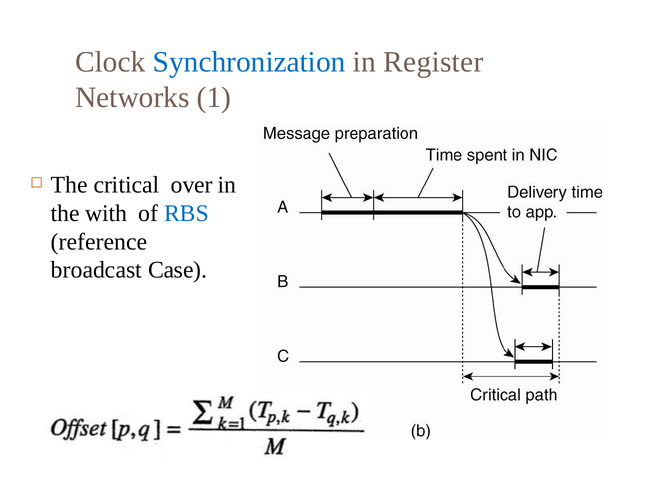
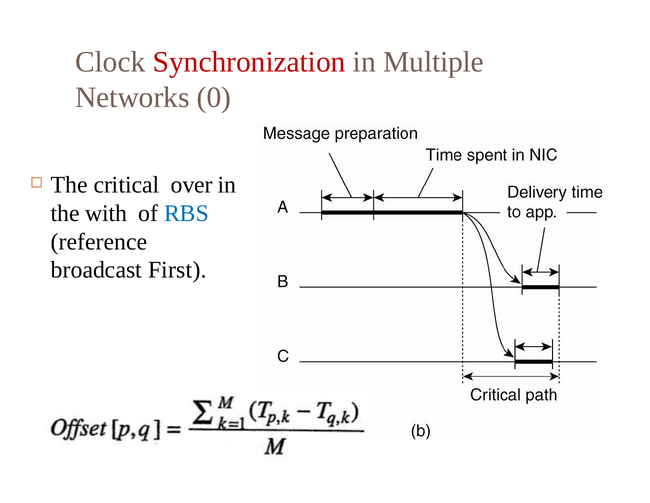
Synchronization colour: blue -> red (249, 62)
Register: Register -> Multiple (434, 62)
1: 1 -> 0 (214, 97)
Case: Case -> First (177, 270)
